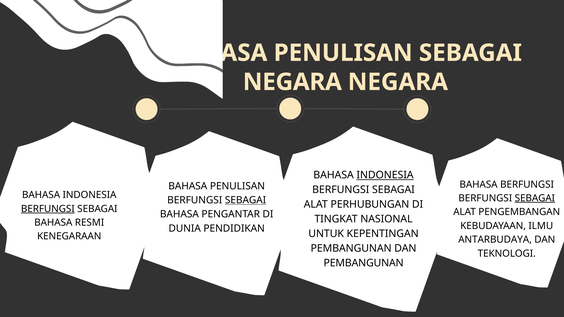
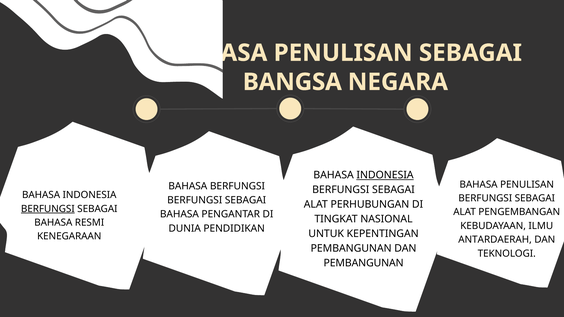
NEGARA: NEGARA -> BANGSA (292, 82)
BERFUNGSI: BERFUNGSI -> PENULISAN (527, 185)
PENULISAN: PENULISAN -> BERFUNGSI (237, 186)
SEBAGAI underline: present -> none (535, 198)
SEBAGAI underline: present -> none (246, 200)
ANTARBUDAYA: ANTARBUDAYA -> ANTARDAERAH (495, 240)
